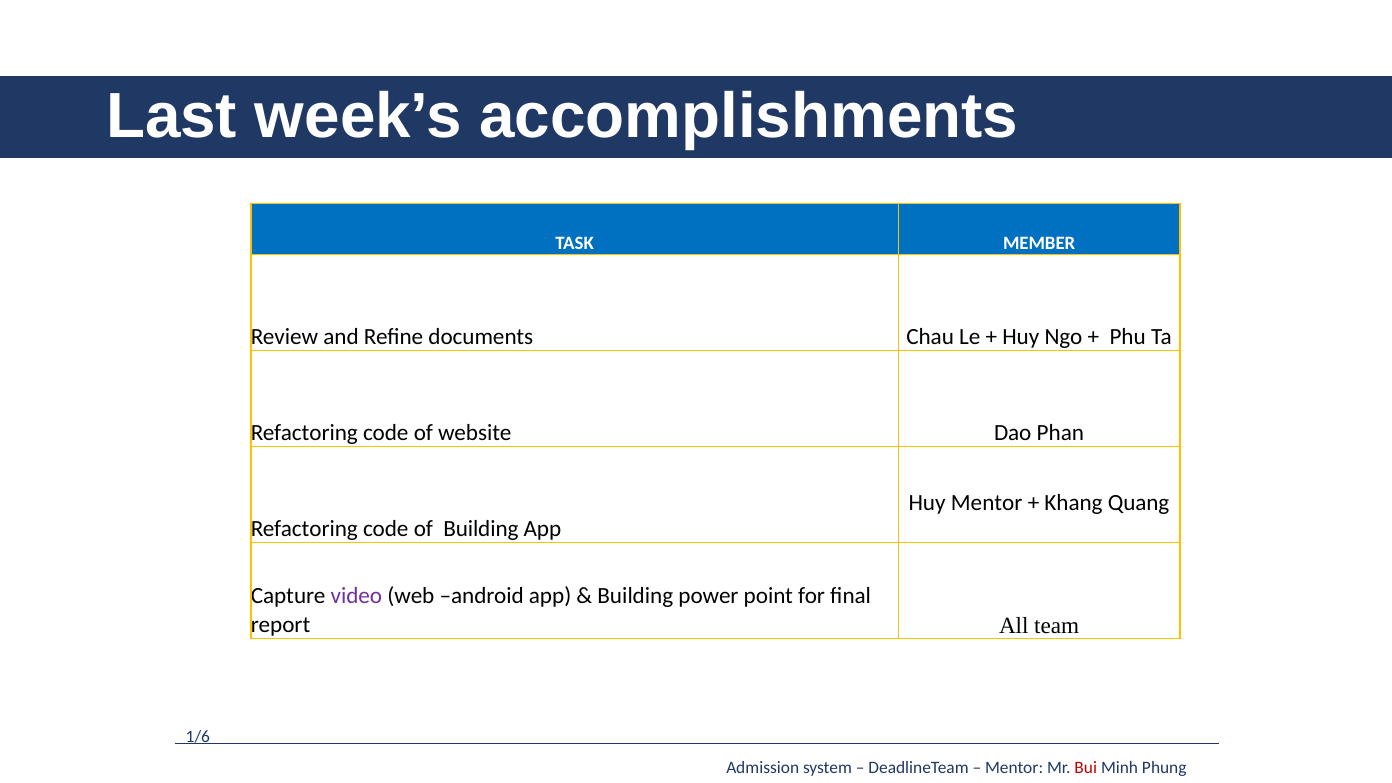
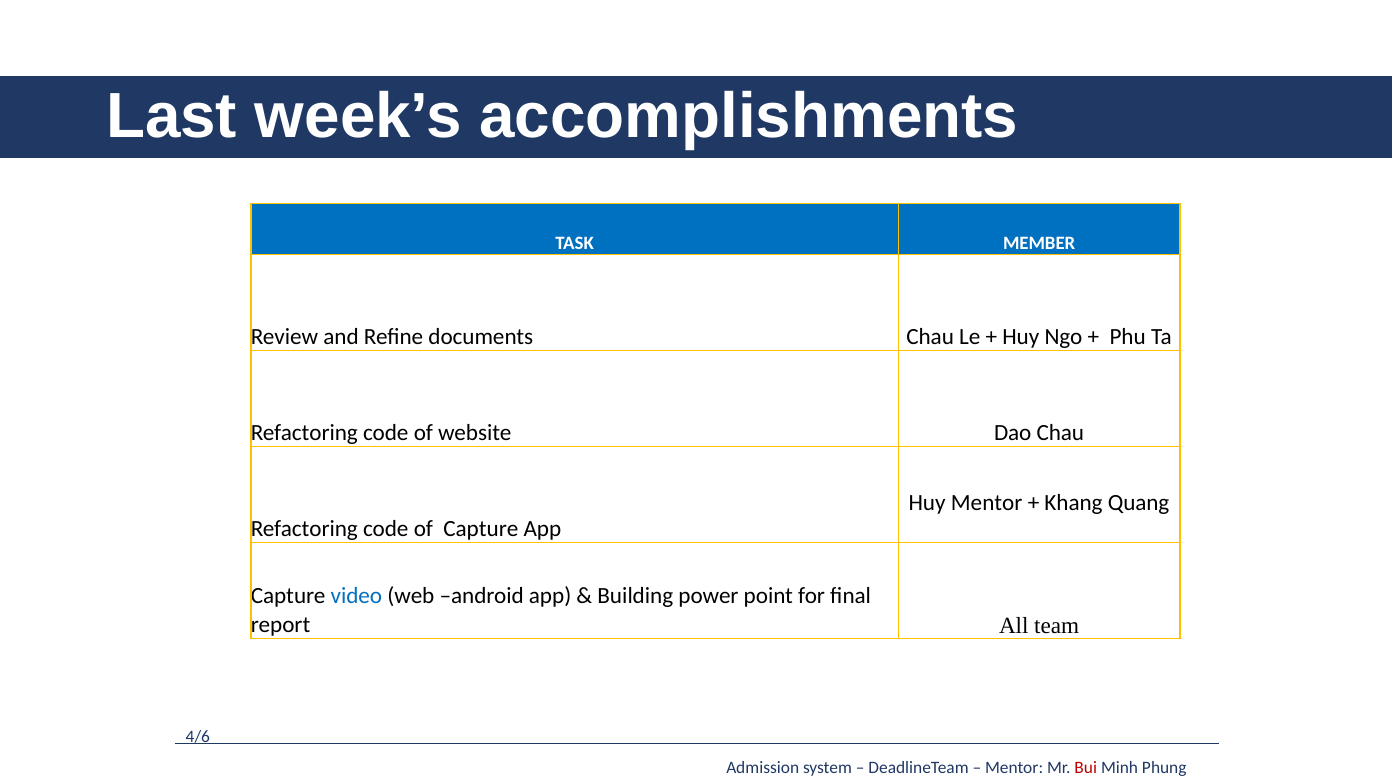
Dao Phan: Phan -> Chau (1060, 433)
of Building: Building -> Capture (481, 529)
video colour: purple -> blue (356, 596)
1/6: 1/6 -> 4/6 (198, 736)
